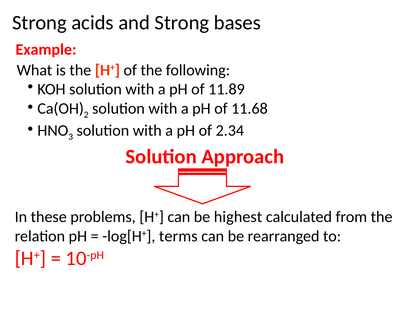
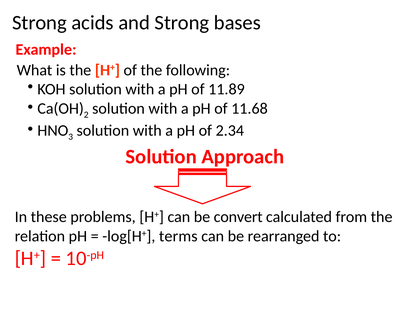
highest: highest -> convert (238, 217)
